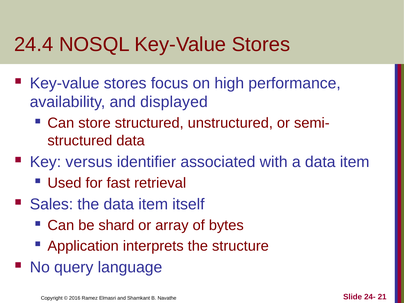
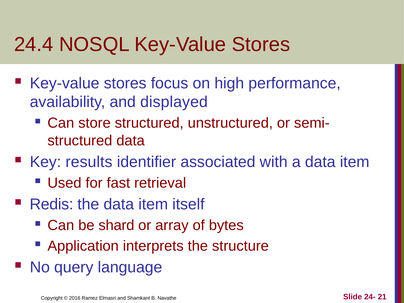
versus: versus -> results (89, 162)
Sales: Sales -> Redis (52, 204)
